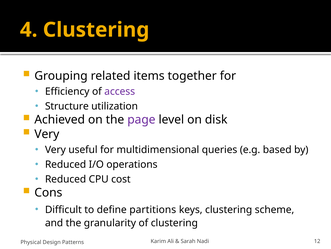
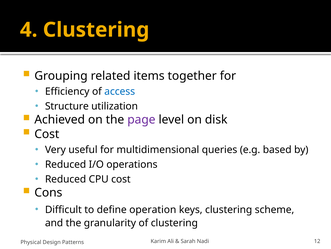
access colour: purple -> blue (120, 91)
Very: Very -> Cost (47, 134)
partitions: partitions -> operation (153, 209)
